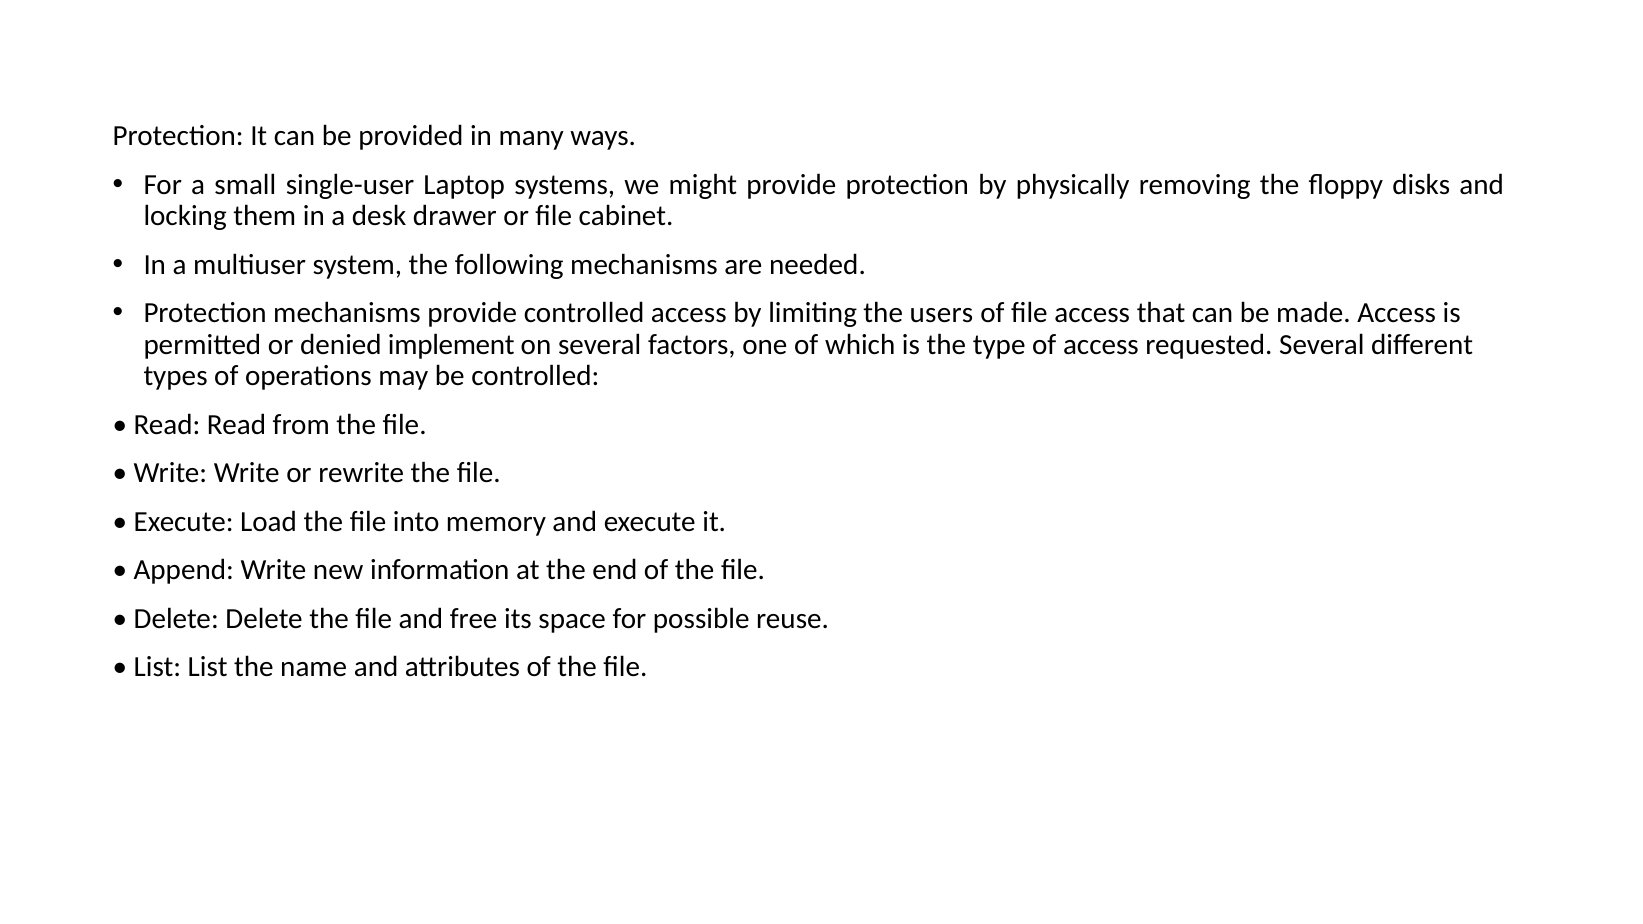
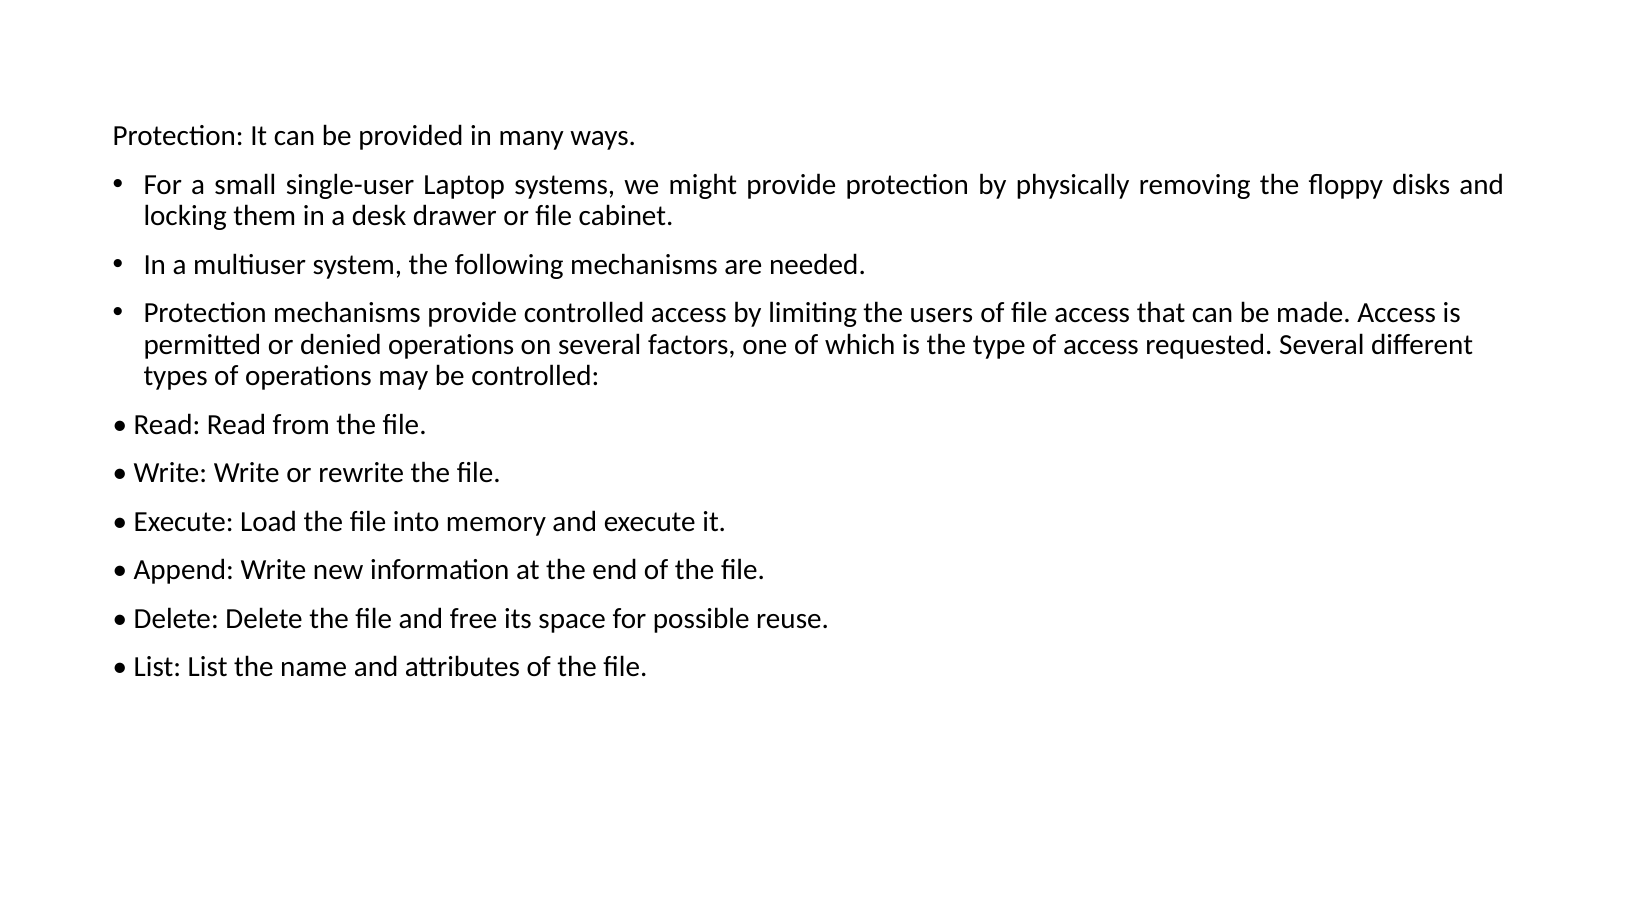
denied implement: implement -> operations (451, 345)
